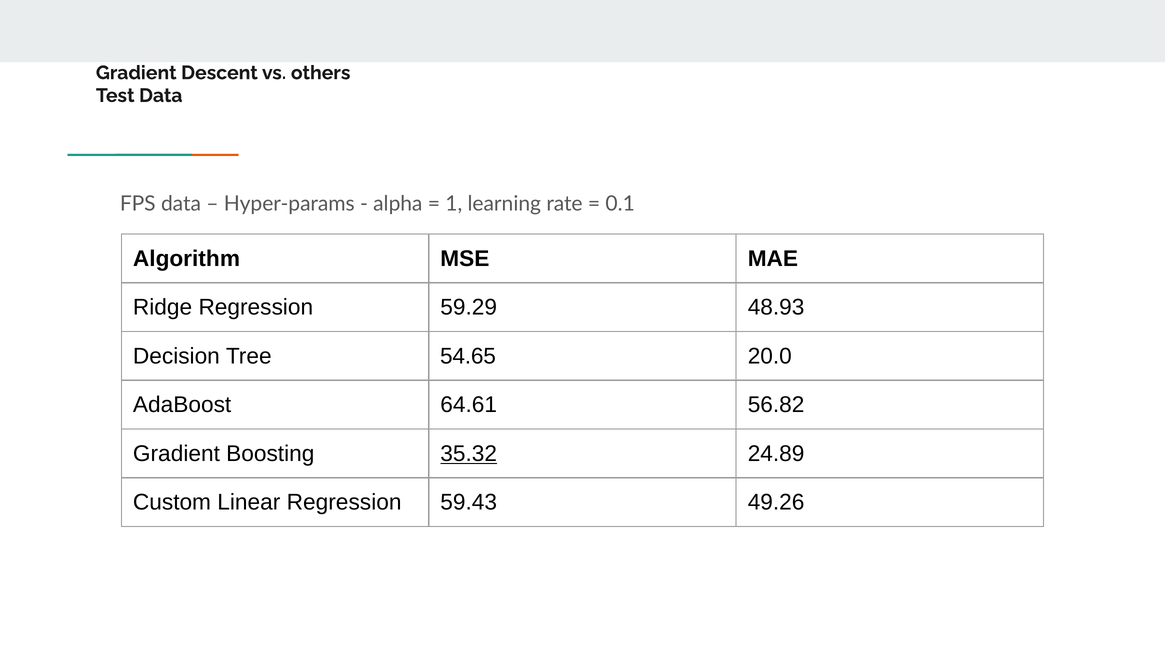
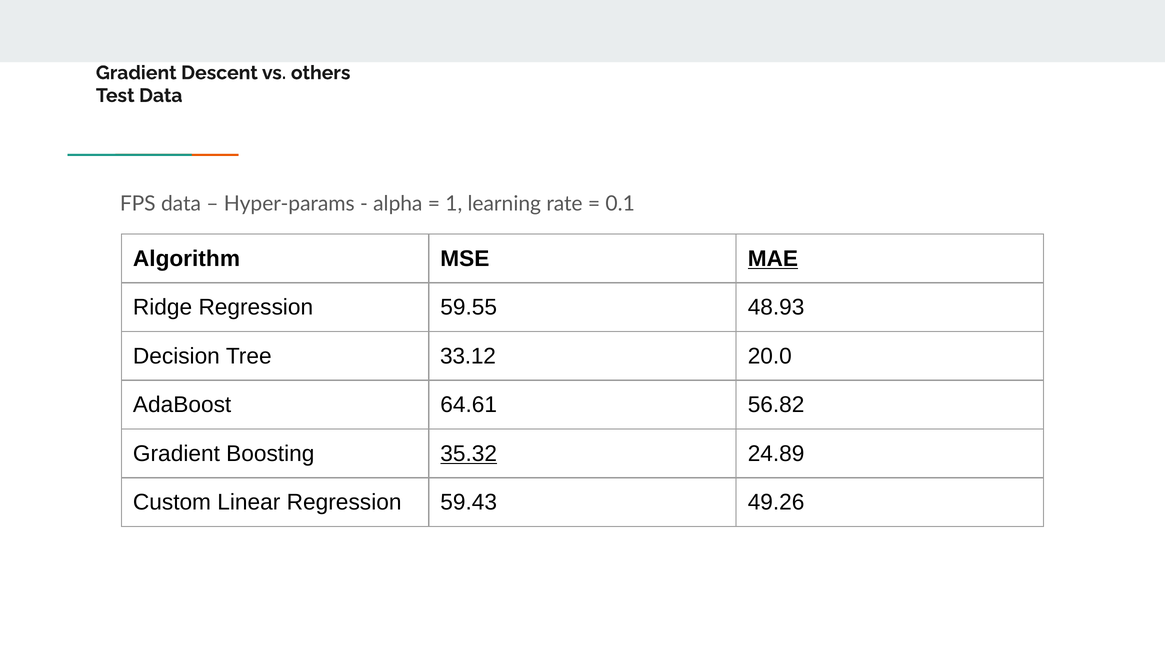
MAE underline: none -> present (773, 258)
59.29: 59.29 -> 59.55 (469, 307)
54.65: 54.65 -> 33.12 (468, 356)
